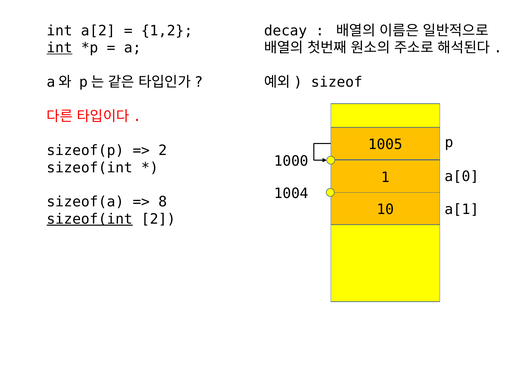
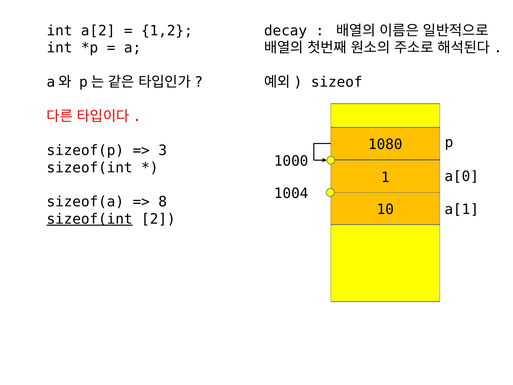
int underline: present -> none (60, 48)
1005: 1005 -> 1080 (385, 144)
2: 2 -> 3 (163, 150)
